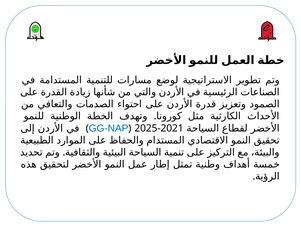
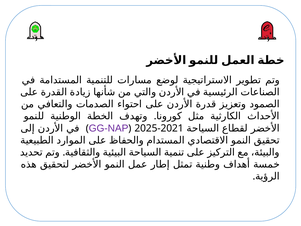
GG-NAP colour: blue -> purple (109, 128)
